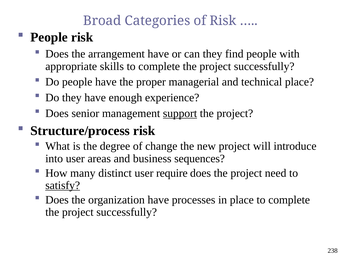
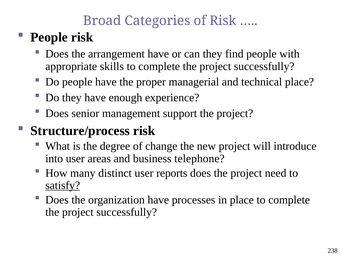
support underline: present -> none (180, 113)
sequences: sequences -> telephone (199, 158)
require: require -> reports (172, 173)
